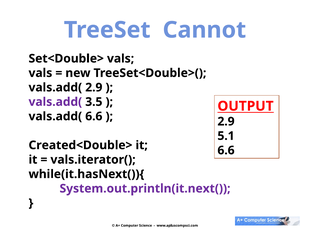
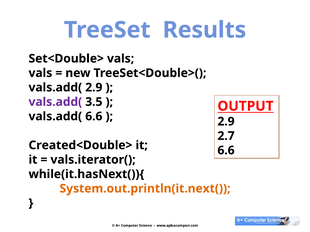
Cannot: Cannot -> Results (204, 30)
5.1: 5.1 -> 2.7 (226, 136)
System.out.println(it.next( colour: purple -> orange (145, 189)
